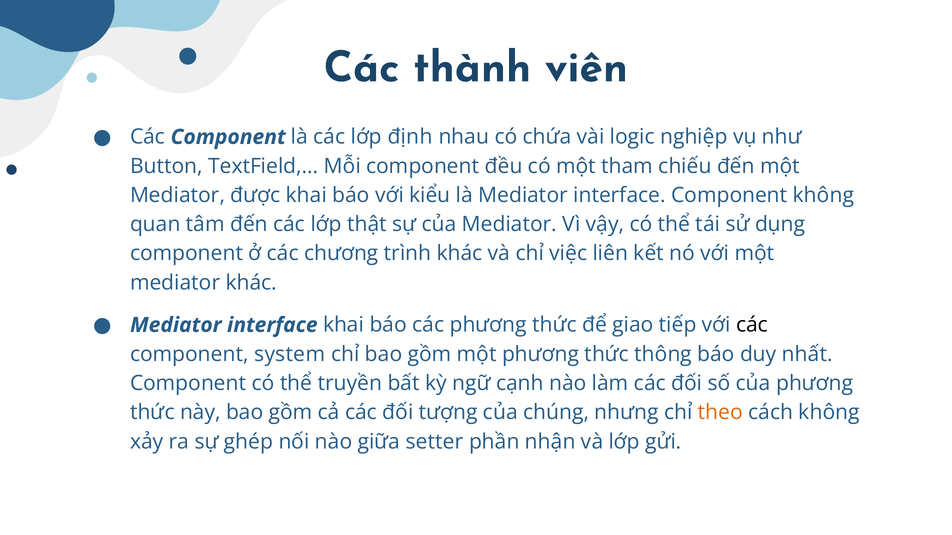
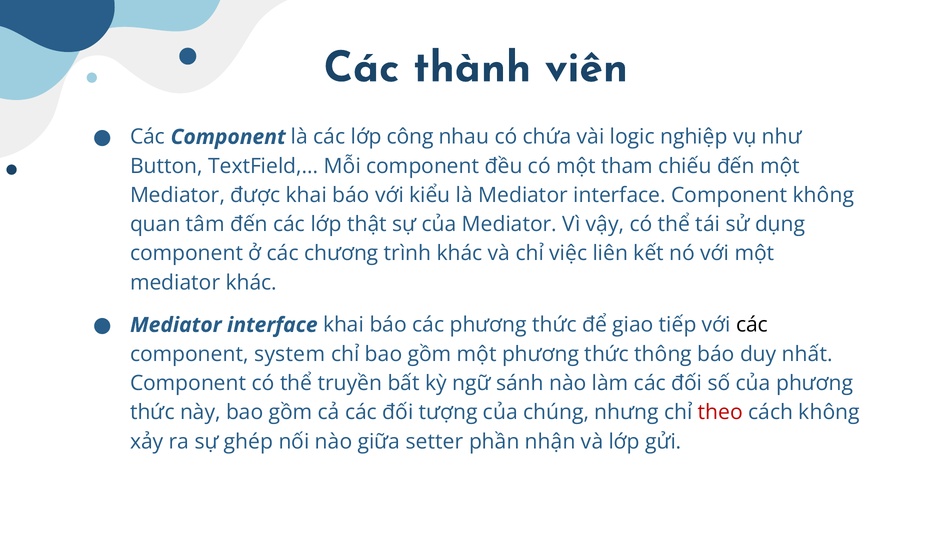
định: định -> công (410, 137)
cạnh: cạnh -> sánh (520, 384)
theo colour: orange -> red (720, 413)
